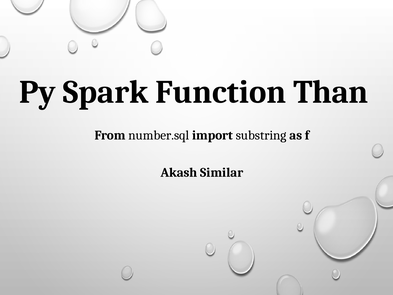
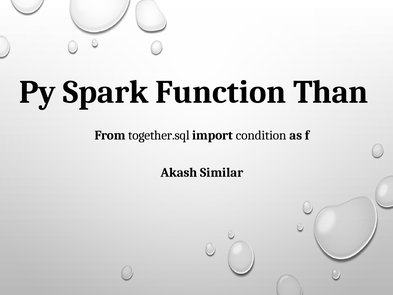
number.sql: number.sql -> together.sql (159, 135)
substring: substring -> condition (261, 135)
